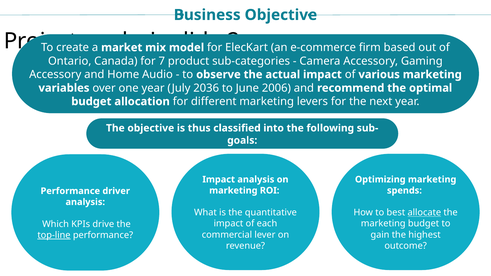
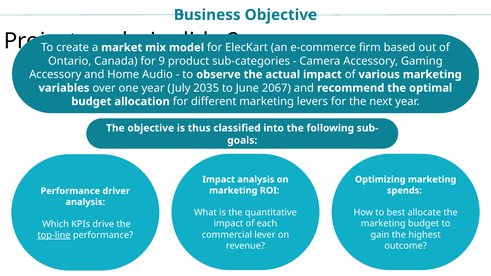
7: 7 -> 9 (162, 61)
2036: 2036 -> 2035 (206, 88)
2006: 2006 -> 2067 (276, 88)
allocate underline: present -> none (424, 213)
